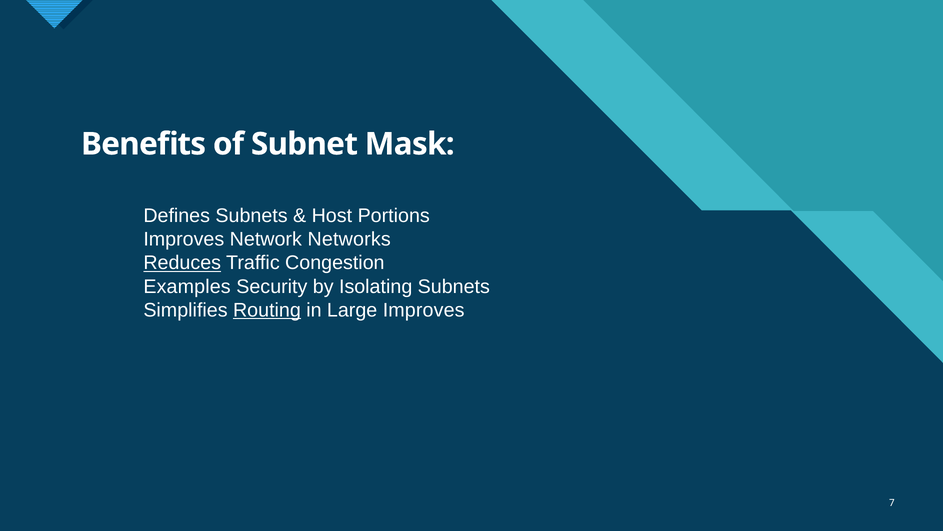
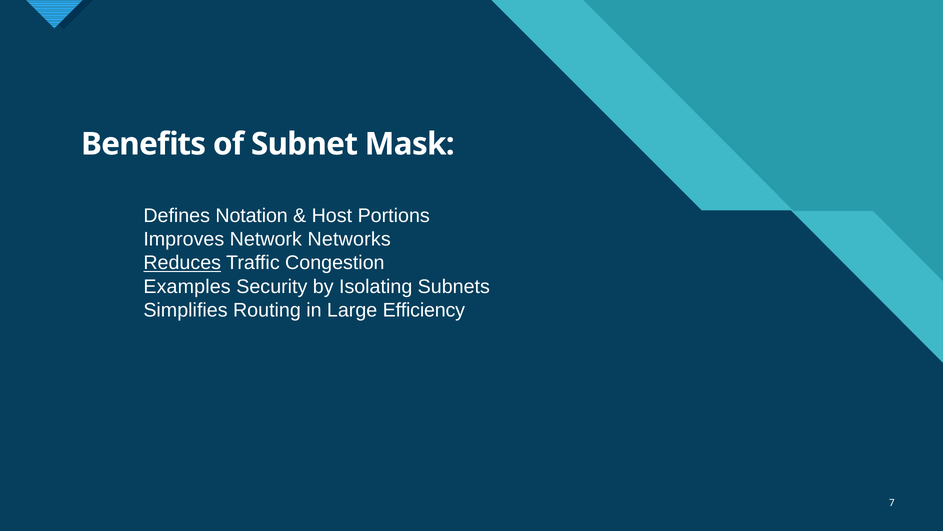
Defines Subnets: Subnets -> Notation (252, 215)
Routing underline: present -> none (267, 310)
Large Improves: Improves -> Efficiency (424, 310)
